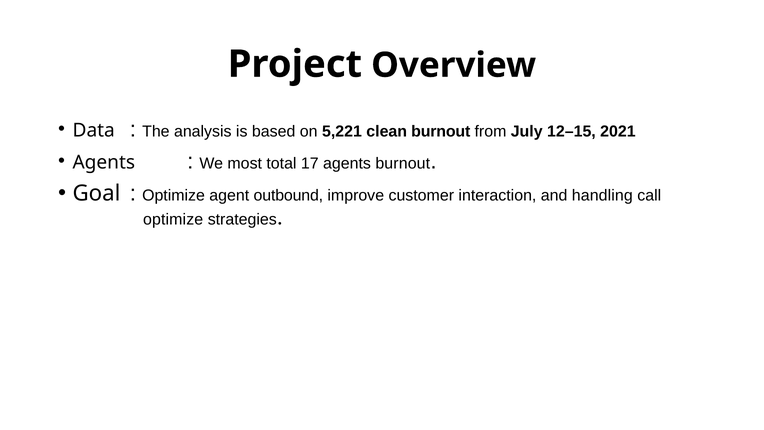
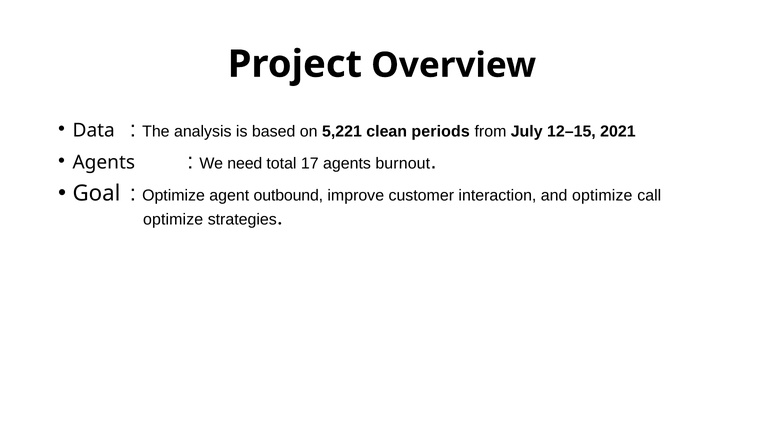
clean burnout: burnout -> periods (441, 131)
most: most -> need (245, 163)
and handling: handling -> optimize (602, 195)
